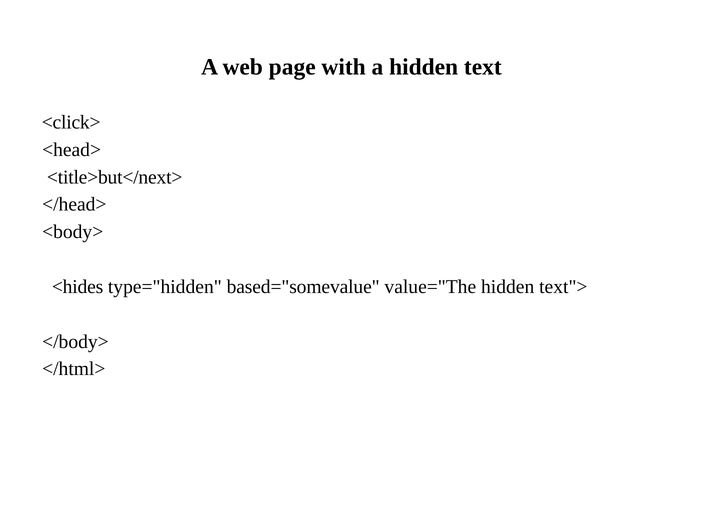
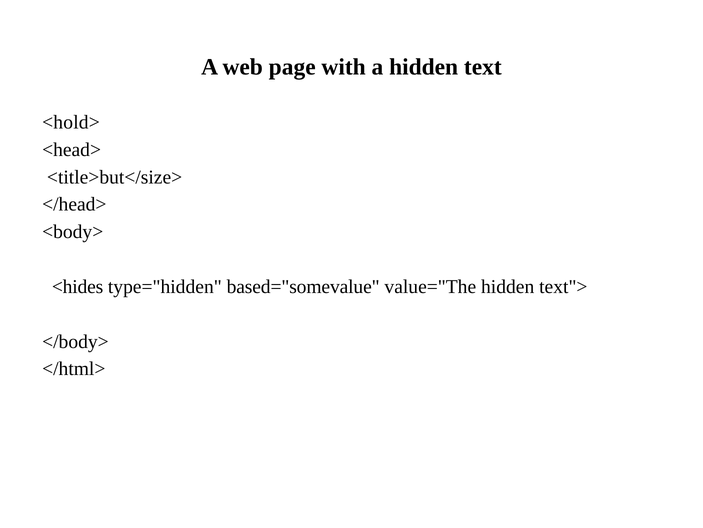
<click>: <click> -> <hold> (71, 122)
<title>but</next>: <title>but</next> -> <title>but</size> (115, 177)
